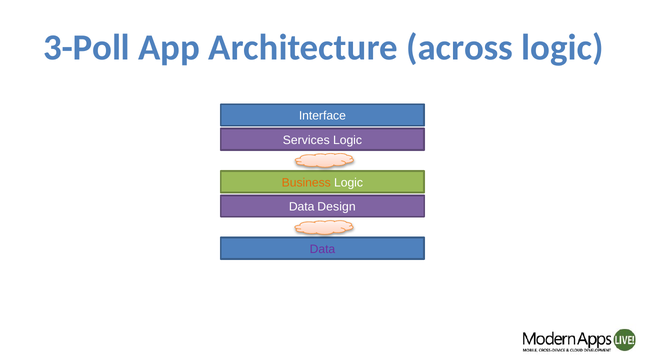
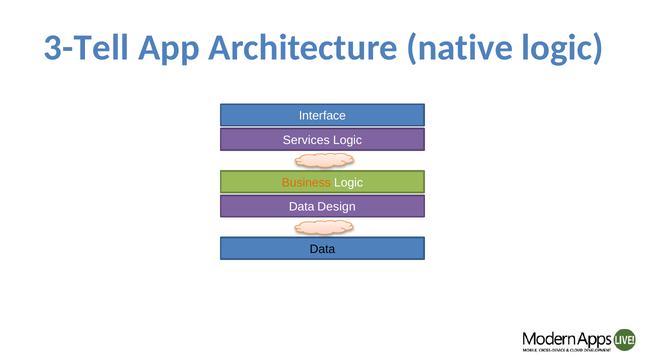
3-Poll: 3-Poll -> 3-Tell (86, 48)
across: across -> native (460, 48)
Data colour: purple -> black (322, 249)
